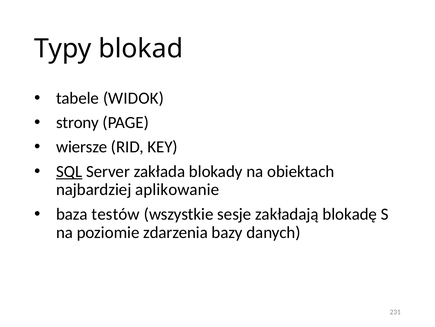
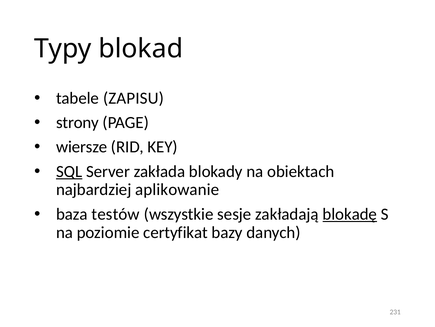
WIDOK: WIDOK -> ZAPISU (133, 98)
blokadę underline: none -> present (350, 214)
zdarzenia: zdarzenia -> certyfikat (176, 232)
